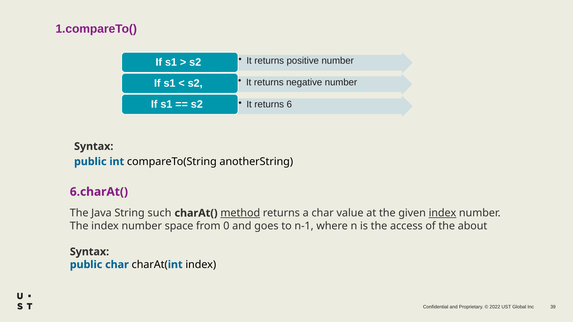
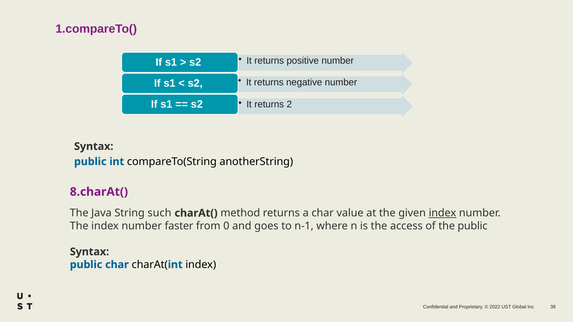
6: 6 -> 2 (289, 104)
6.charAt(: 6.charAt( -> 8.charAt( (99, 192)
method underline: present -> none (240, 213)
space: space -> faster (179, 226)
the about: about -> public (473, 226)
